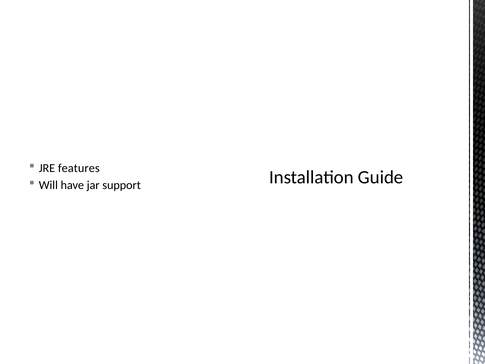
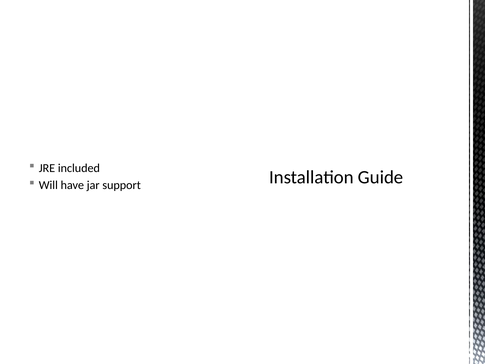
features: features -> included (79, 168)
